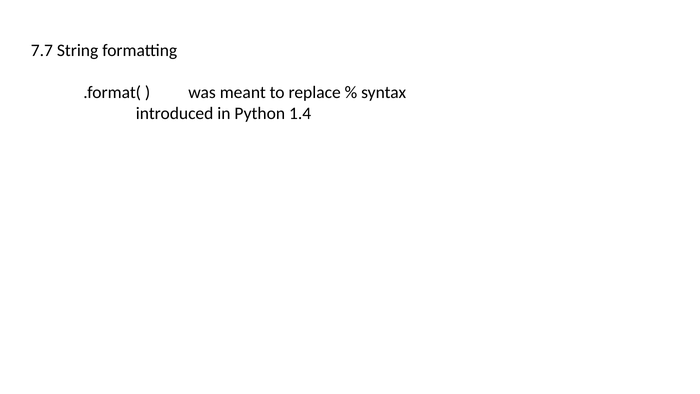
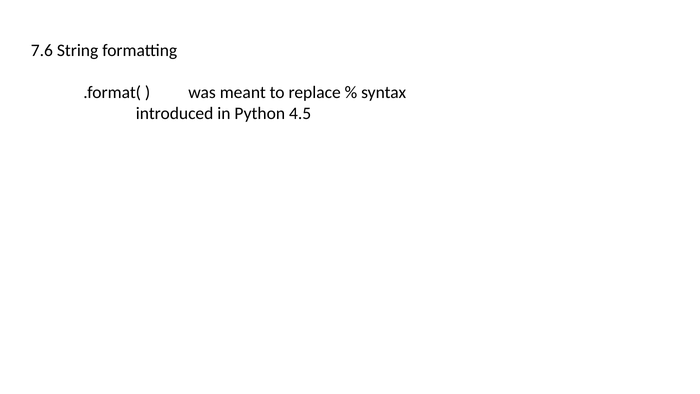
7.7: 7.7 -> 7.6 (42, 50)
1.4: 1.4 -> 4.5 (300, 113)
